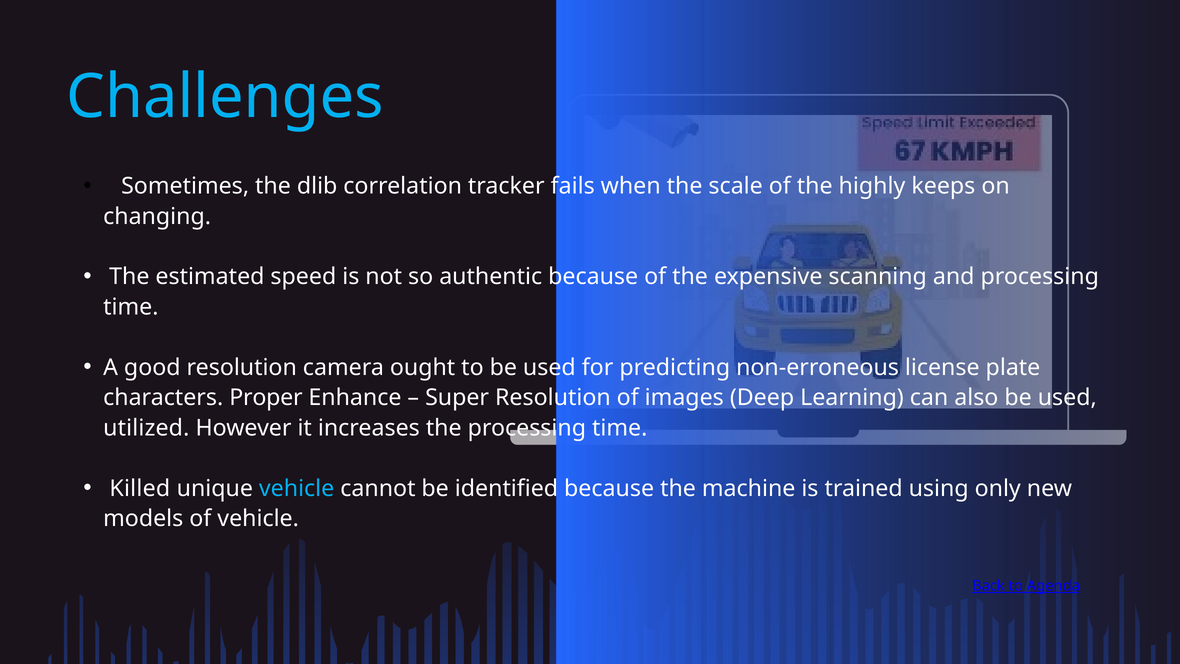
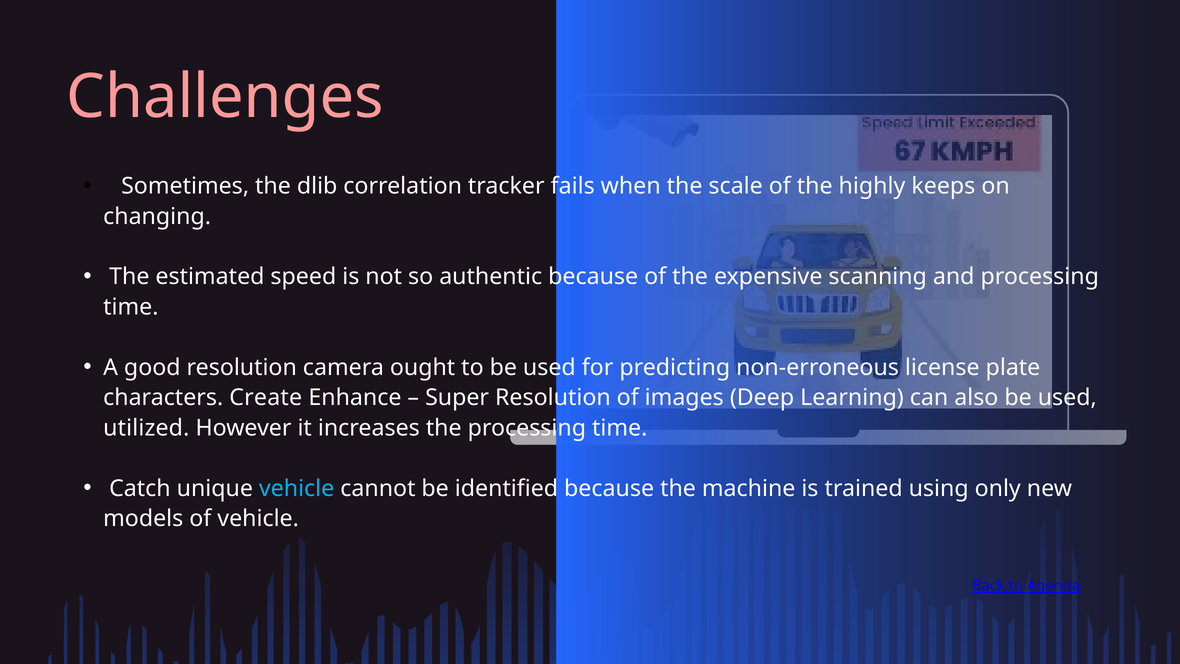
Challenges colour: light blue -> pink (225, 97)
Proper: Proper -> Create (266, 398)
Killed: Killed -> Catch (140, 488)
